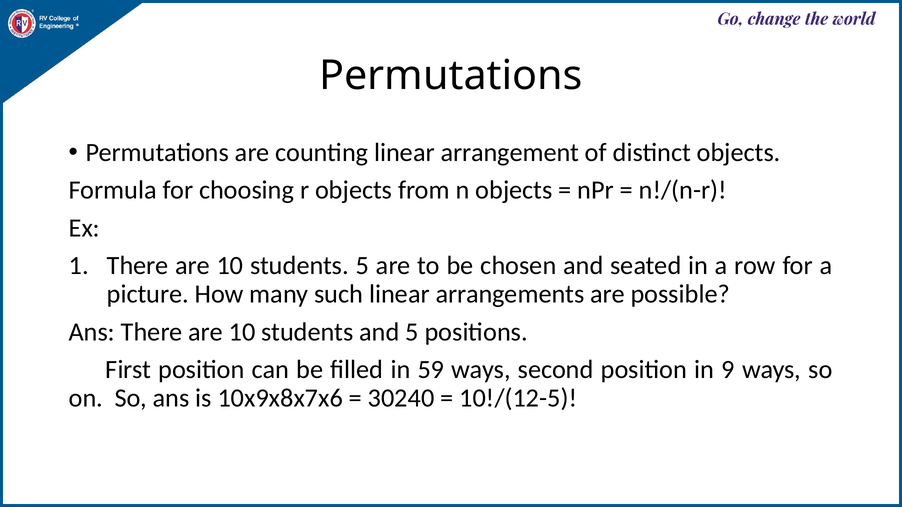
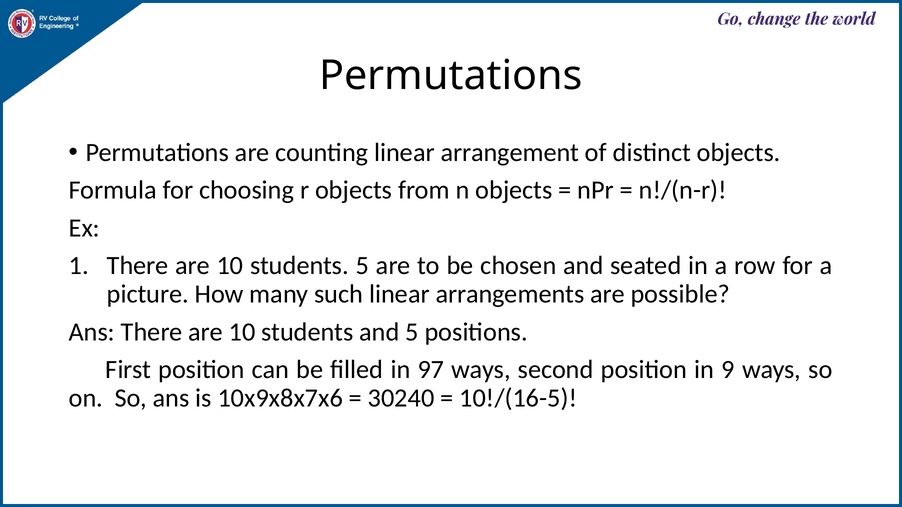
59: 59 -> 97 (431, 370)
10!/(12-5: 10!/(12-5 -> 10!/(16-5 (518, 398)
